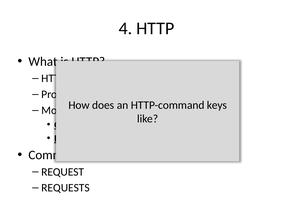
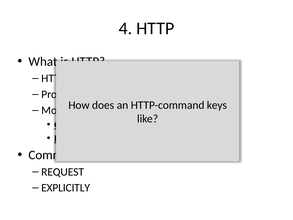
REQUESTS: REQUESTS -> EXPLICITLY (66, 188)
